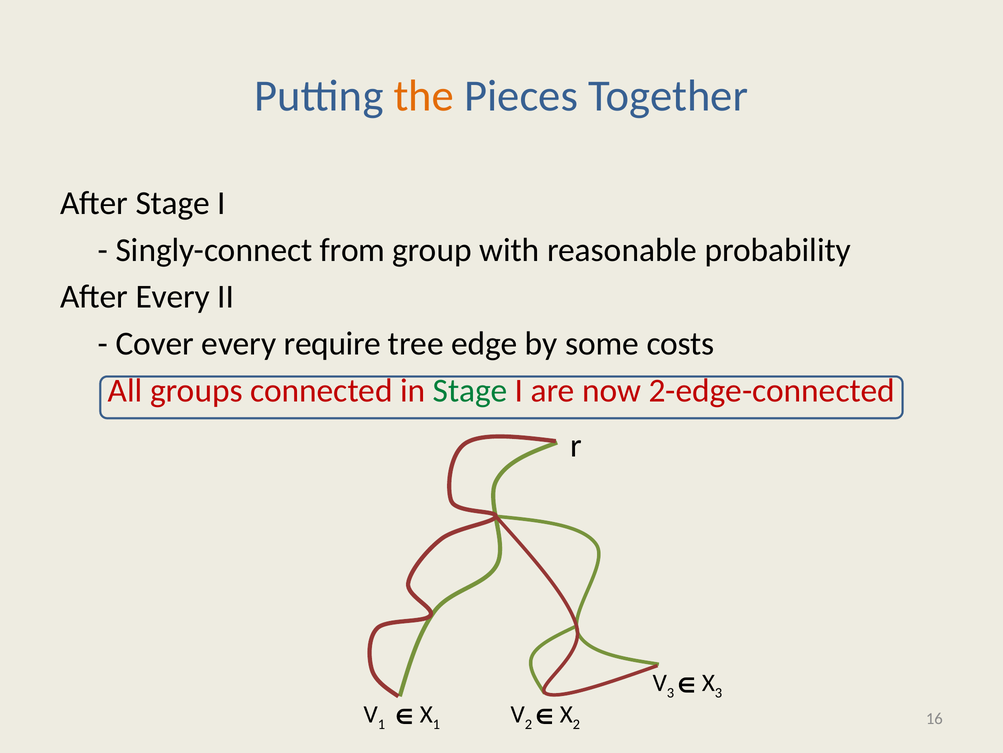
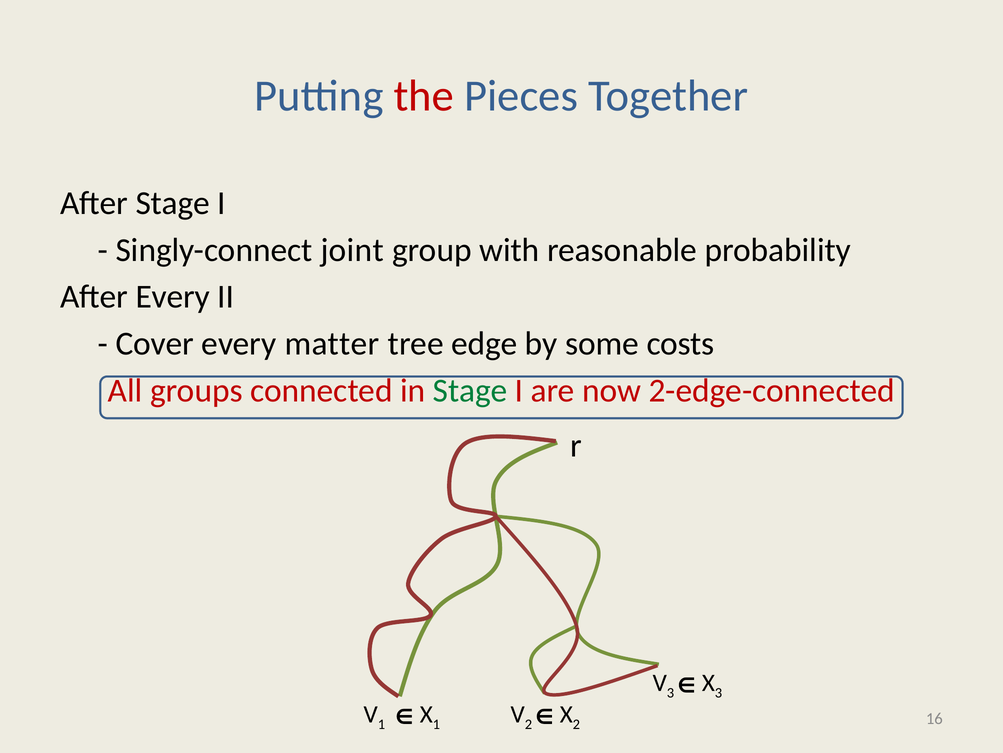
the colour: orange -> red (424, 96)
from: from -> joint (352, 250)
require: require -> matter (332, 343)
